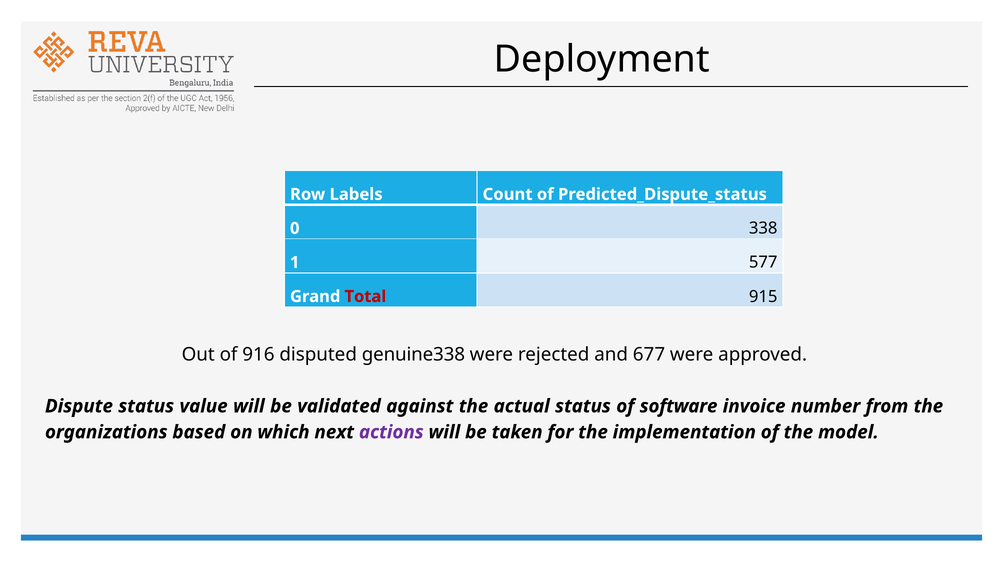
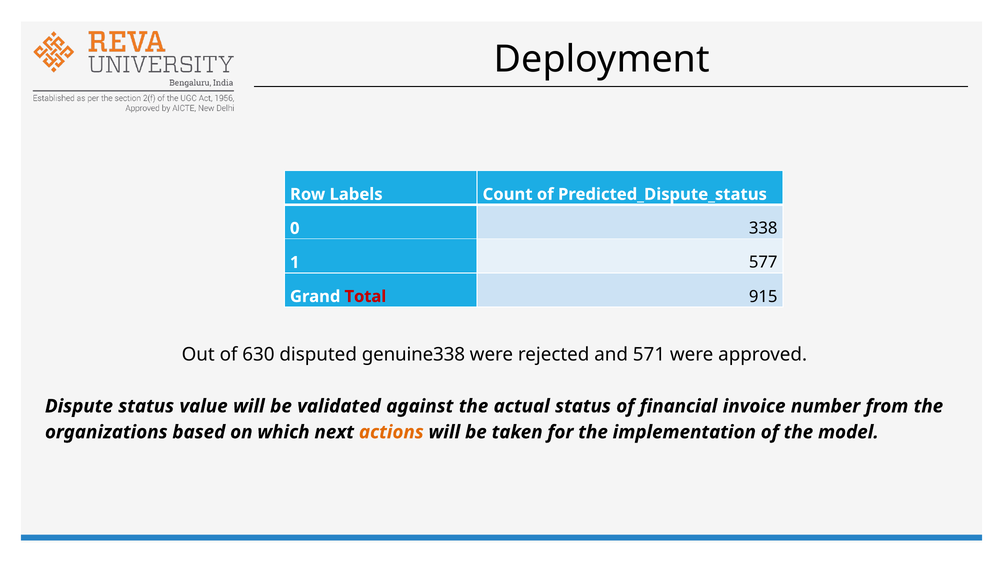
916: 916 -> 630 (258, 354)
677: 677 -> 571 (649, 354)
software: software -> financial (679, 406)
actions colour: purple -> orange (391, 432)
